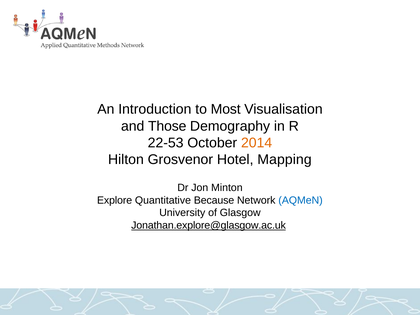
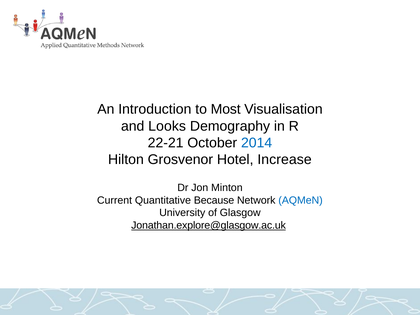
Those: Those -> Looks (167, 126)
22-53: 22-53 -> 22-21 (166, 143)
2014 colour: orange -> blue (257, 143)
Mapping: Mapping -> Increase (285, 160)
Explore: Explore -> Current (115, 200)
